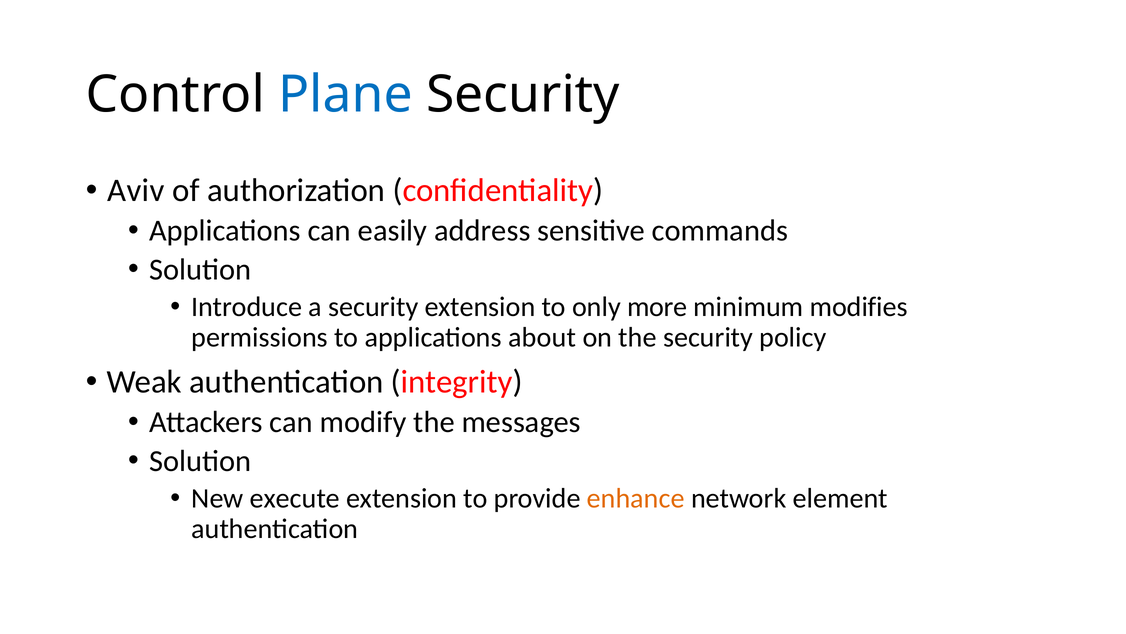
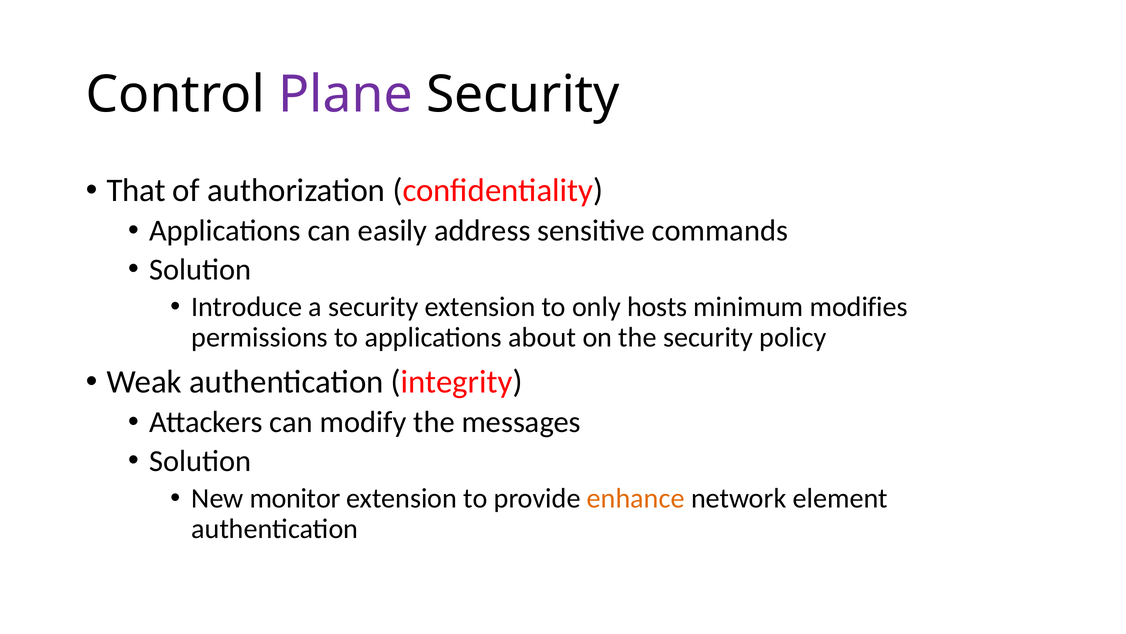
Plane colour: blue -> purple (346, 95)
Aviv: Aviv -> That (136, 190)
more: more -> hosts (657, 307)
execute: execute -> monitor (295, 498)
